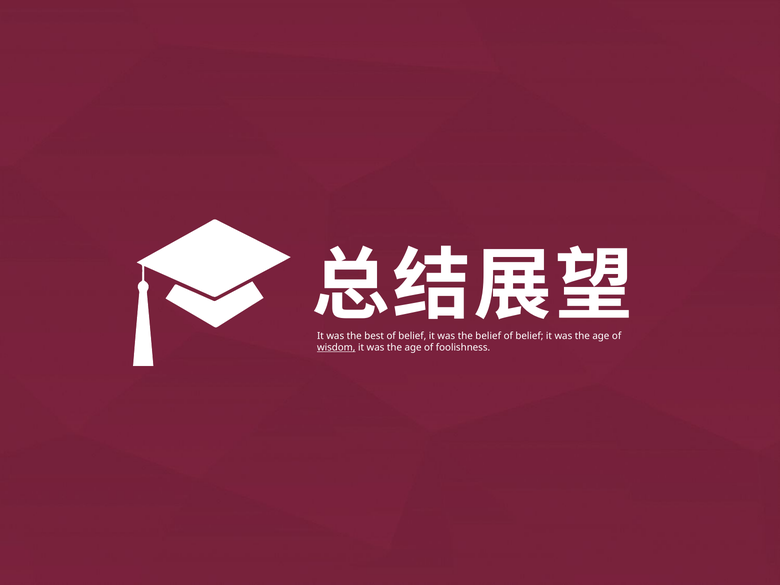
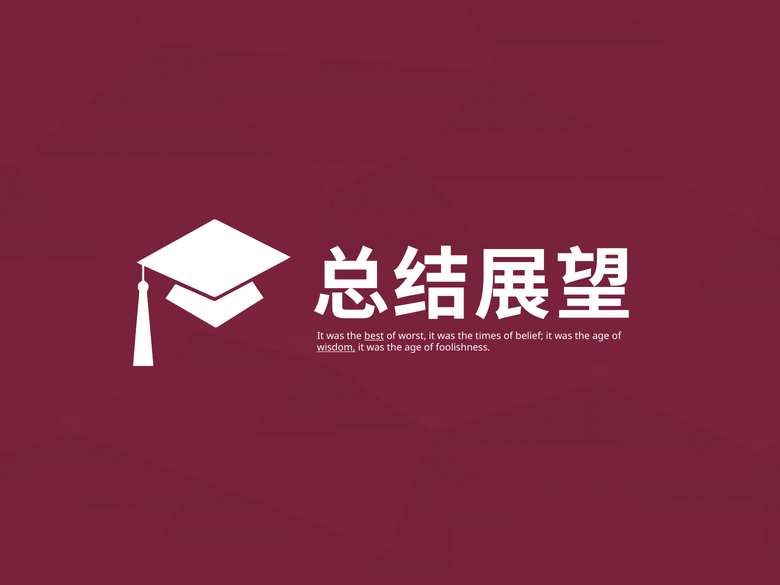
best underline: none -> present (374, 336)
belief: belief -> worst (412, 336)
the belief: belief -> times (488, 336)
